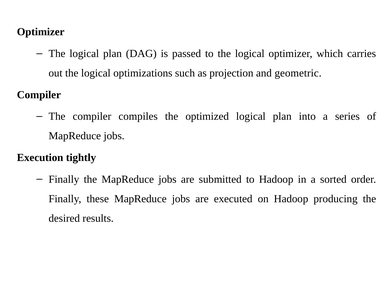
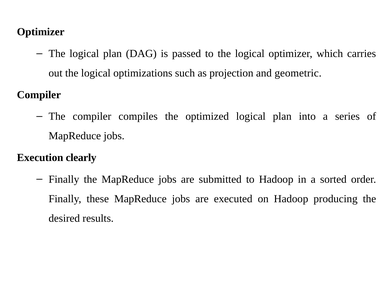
tightly: tightly -> clearly (81, 158)
